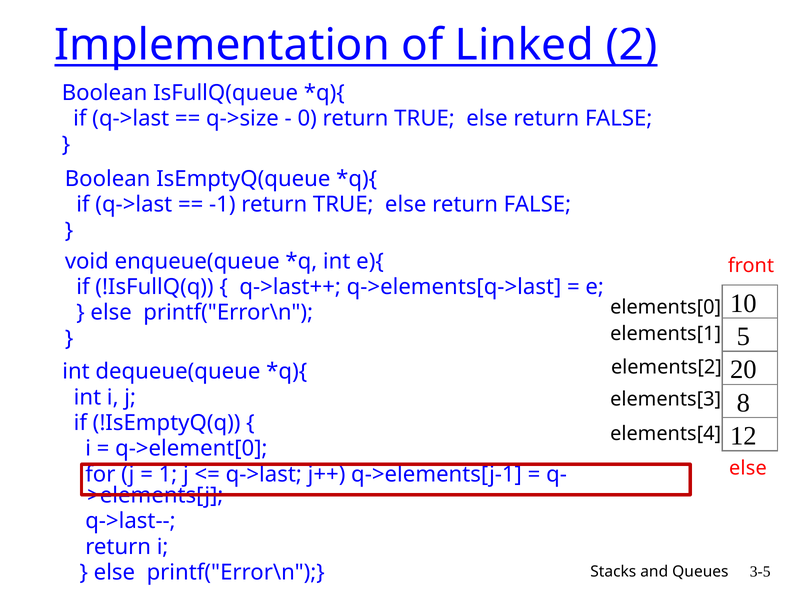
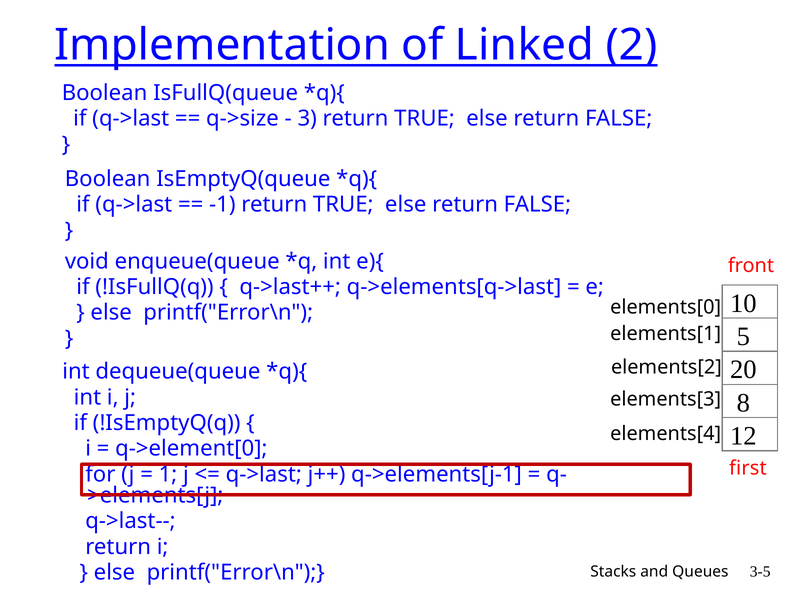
0: 0 -> 3 (307, 119)
else: else -> first (748, 469)
